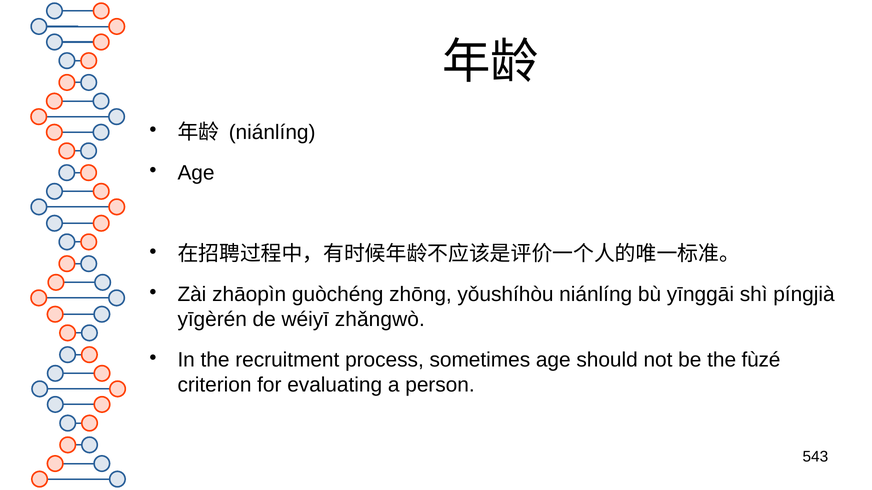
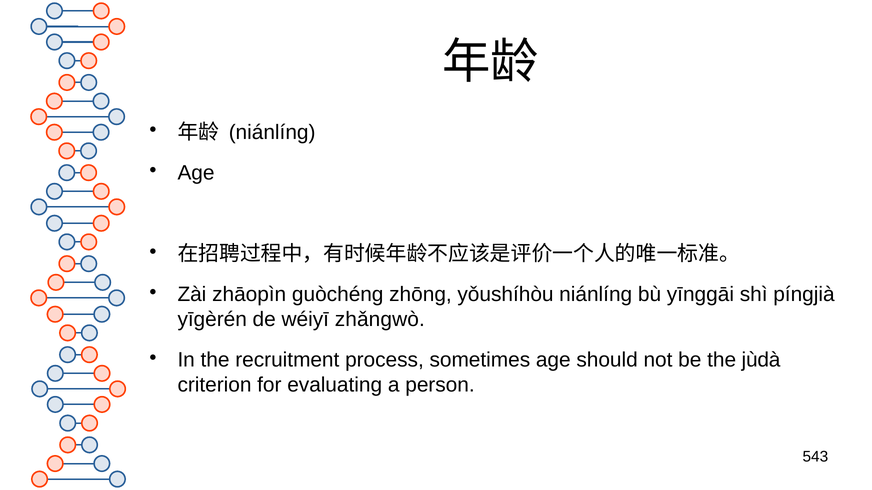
fùzé: fùzé -> jùdà (761, 360)
